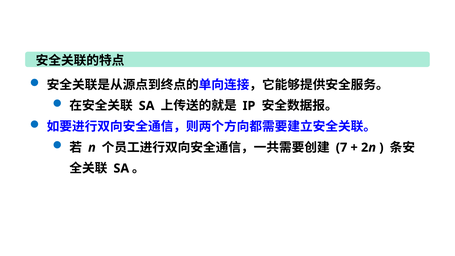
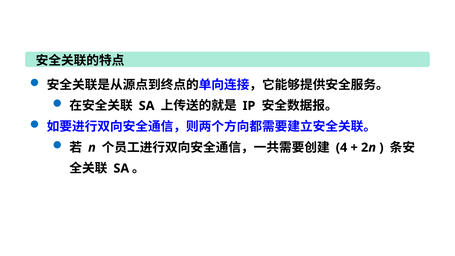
7: 7 -> 4 (342, 147)
